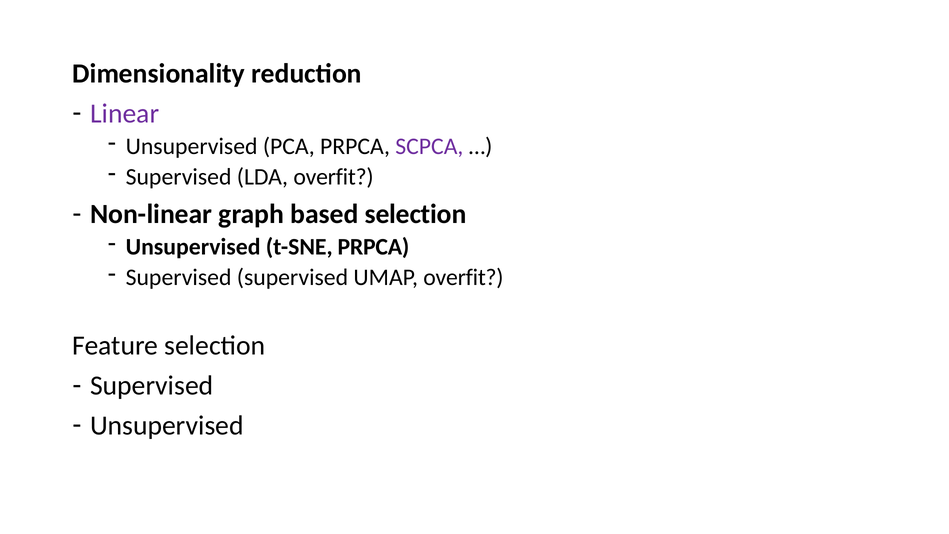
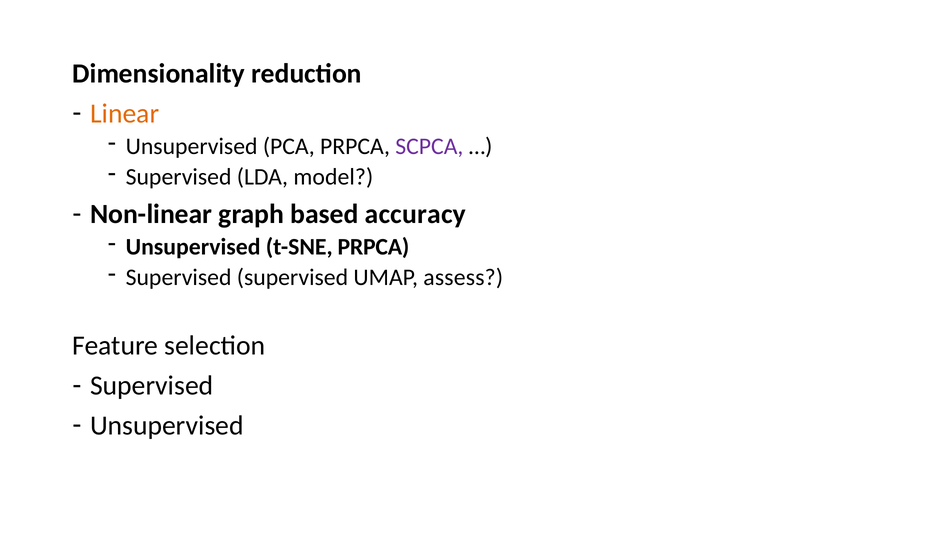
Linear colour: purple -> orange (125, 113)
LDA overfit: overfit -> model (333, 177)
based selection: selection -> accuracy (415, 214)
UMAP overfit: overfit -> assess (463, 278)
